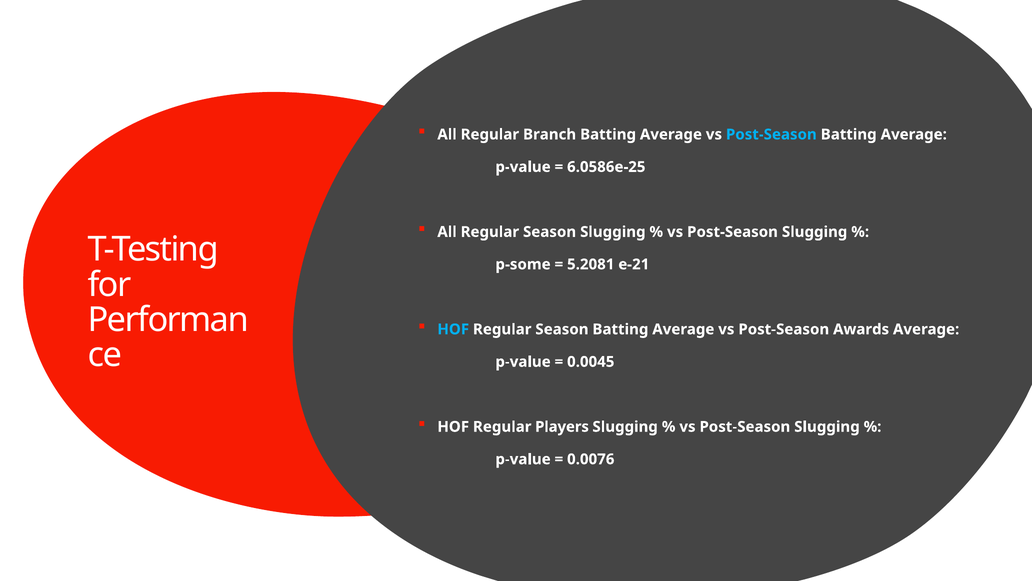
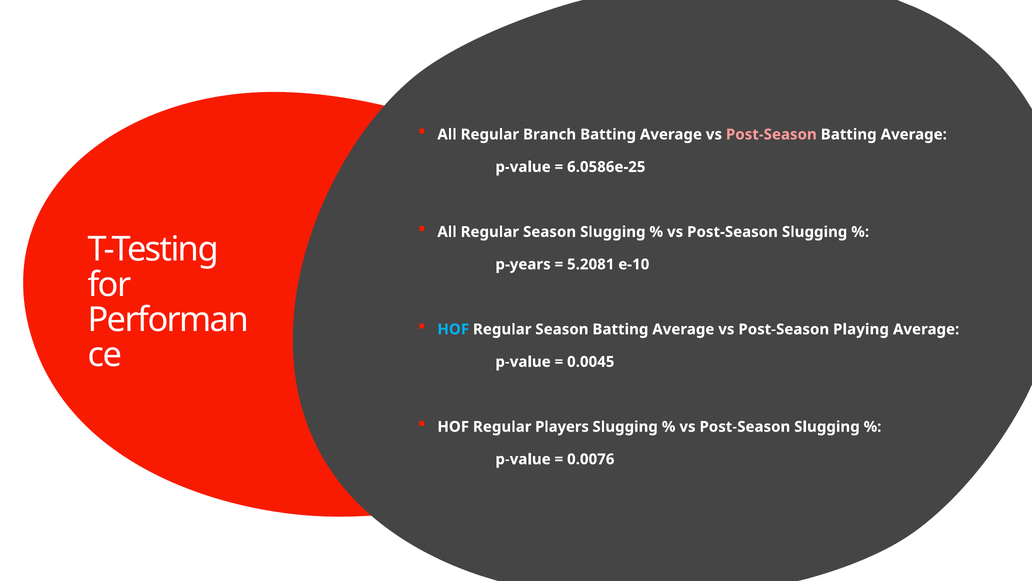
Post-Season colour: light blue -> pink (771, 134)
p-some: p-some -> p-years (523, 264)
e-21: e-21 -> e-10 (634, 264)
Awards: Awards -> Playing (861, 329)
